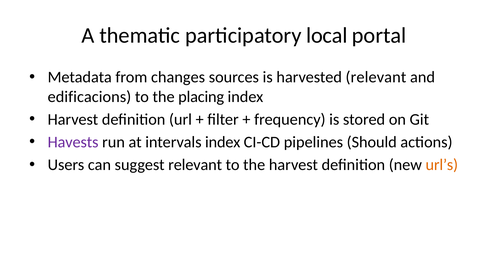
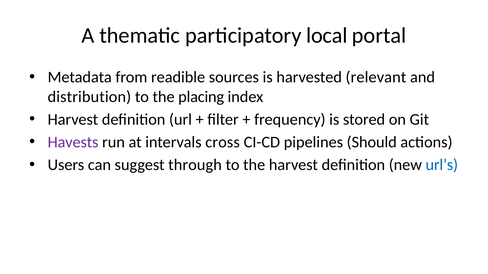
changes: changes -> readible (178, 77)
edificacions: edificacions -> distribution (89, 97)
intervals index: index -> cross (223, 142)
suggest relevant: relevant -> through (195, 165)
url’s colour: orange -> blue (442, 165)
